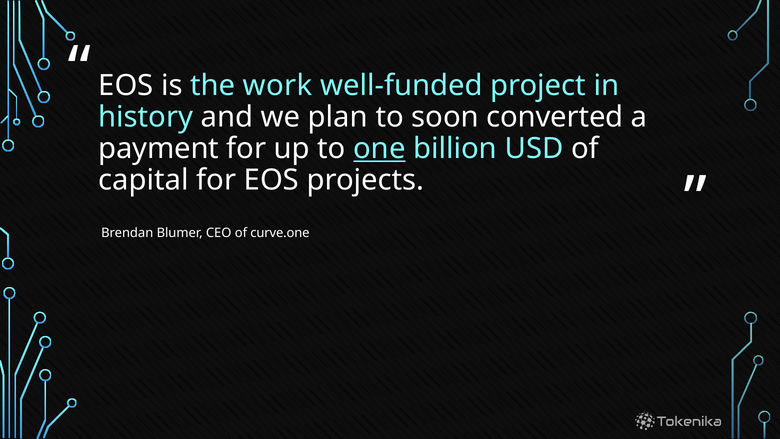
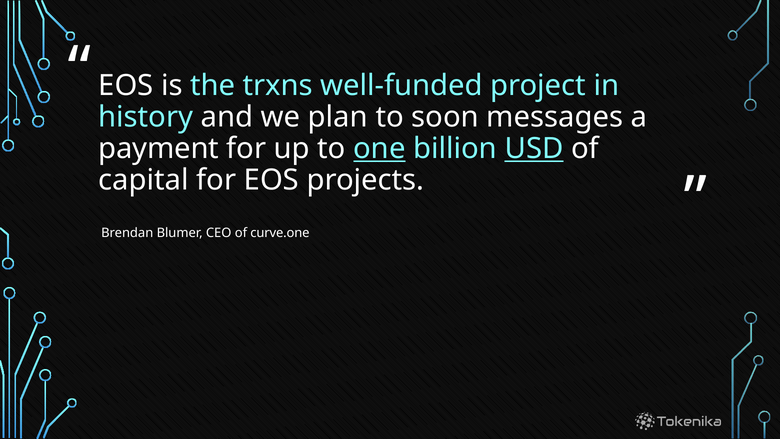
work: work -> trxns (278, 85)
converted: converted -> messages (555, 117)
USD underline: none -> present (534, 149)
